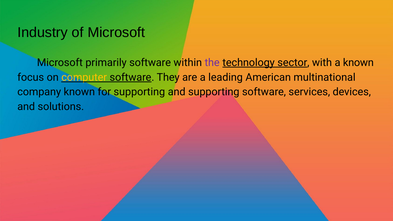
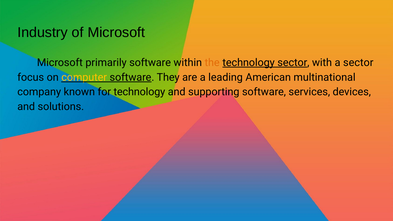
the colour: purple -> orange (212, 63)
a known: known -> sector (358, 63)
for supporting: supporting -> technology (139, 92)
